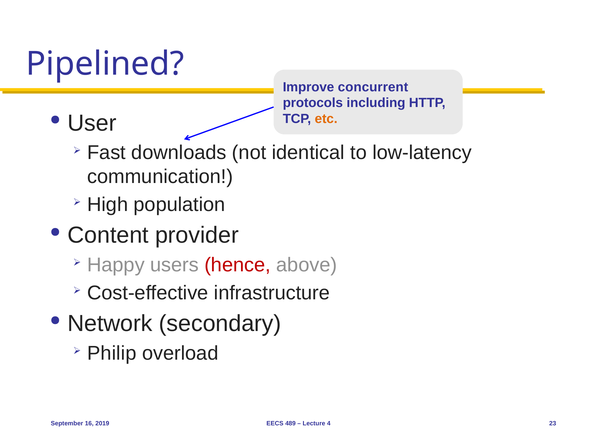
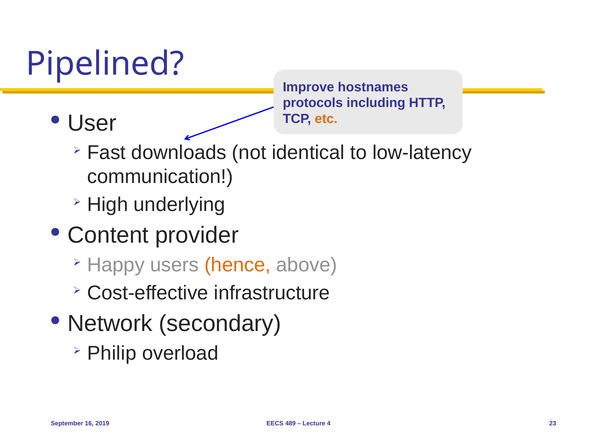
concurrent: concurrent -> hostnames (373, 87)
population: population -> underlying (179, 204)
hence colour: red -> orange (238, 265)
